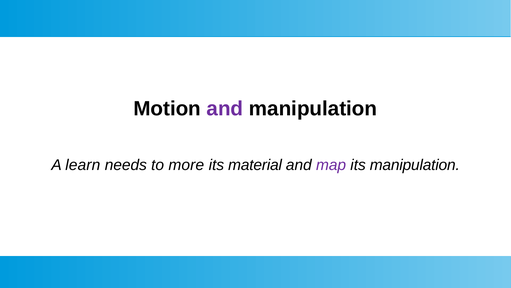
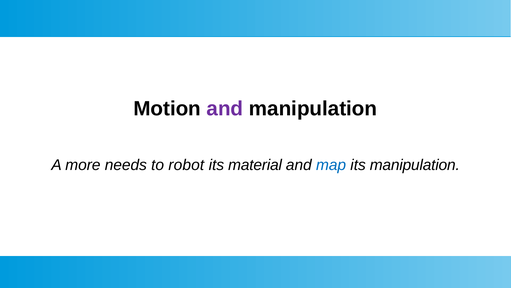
learn: learn -> more (83, 165)
more: more -> robot (186, 165)
map colour: purple -> blue (331, 165)
